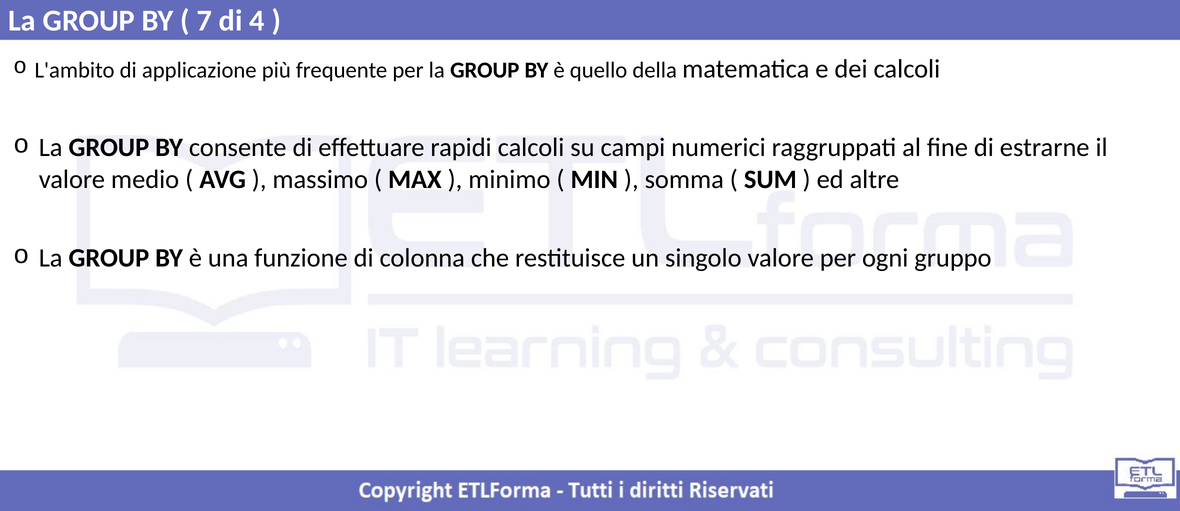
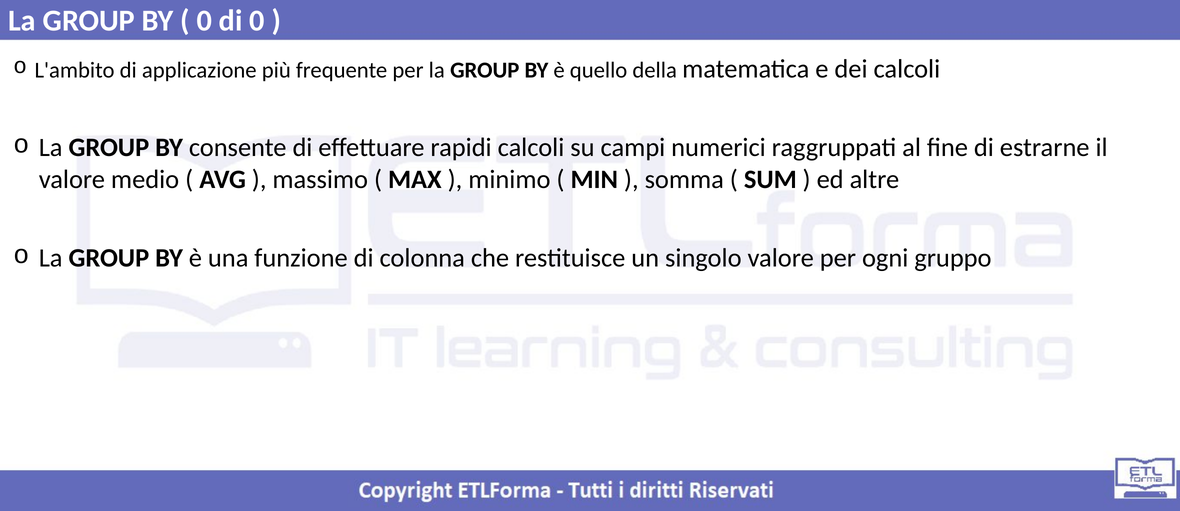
7: 7 -> 0 (204, 21)
di 4: 4 -> 0 (257, 21)
